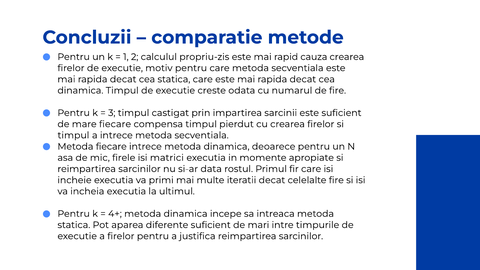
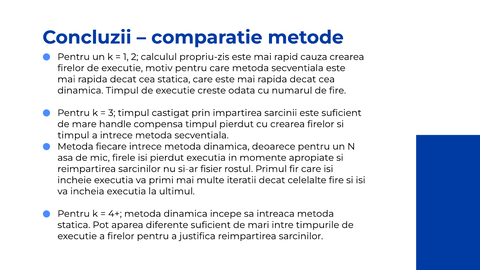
mare fiecare: fiecare -> handle (115, 124)
isi matrici: matrici -> pierdut (167, 158)
data: data -> fisier (211, 169)
